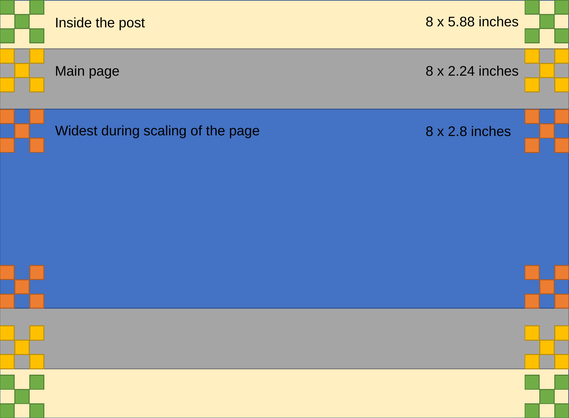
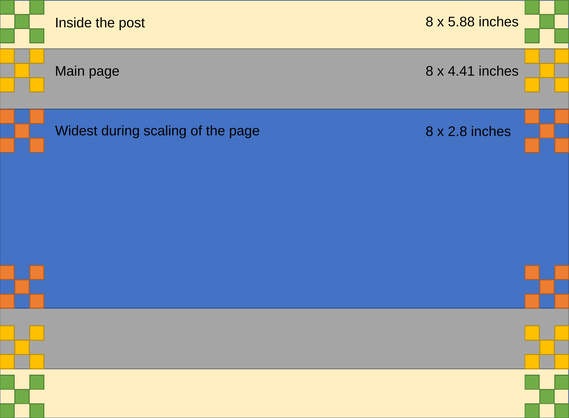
2.24: 2.24 -> 4.41 (461, 71)
